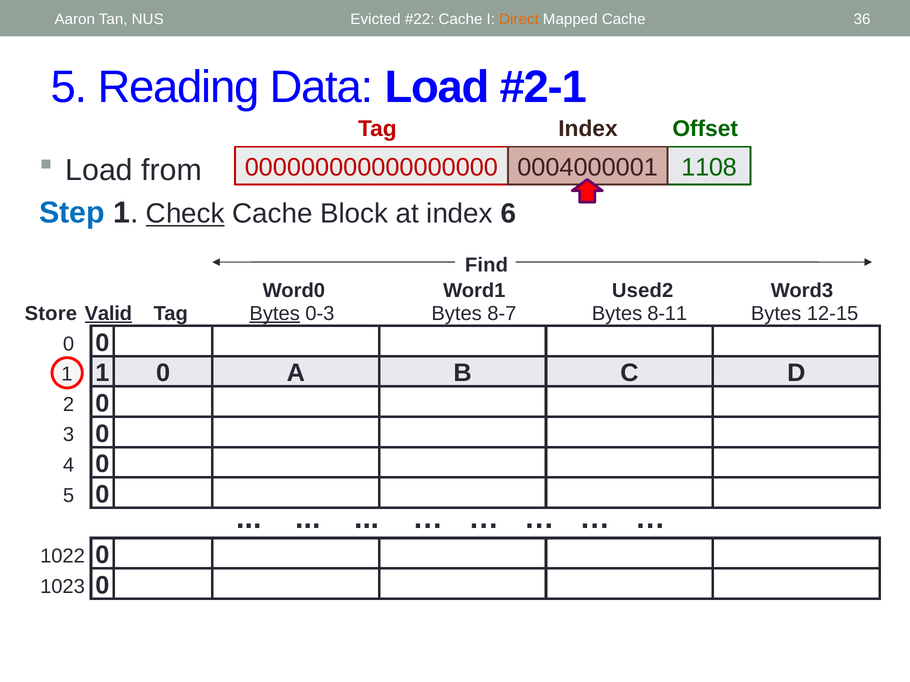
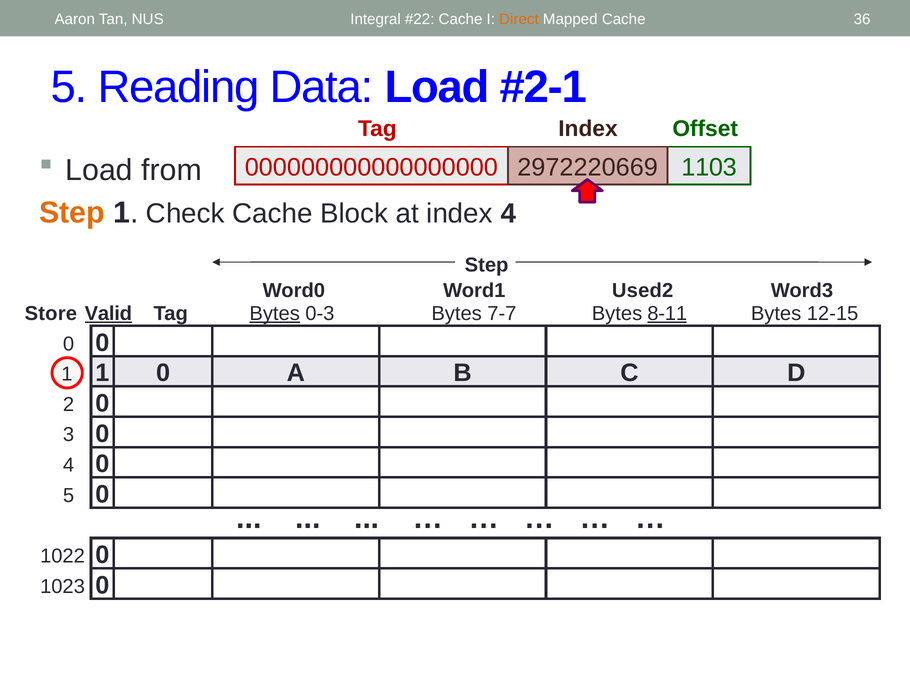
Evicted: Evicted -> Integral (376, 19)
0004000001: 0004000001 -> 2972220669 (588, 168)
1108: 1108 -> 1103 (709, 168)
Step colour: blue -> orange (72, 213)
Check underline: present -> none (185, 214)
index 6: 6 -> 4 (509, 214)
Find: Find -> Step (487, 265)
8-7: 8-7 -> 7-7 (502, 314)
8-11 underline: none -> present (667, 314)
